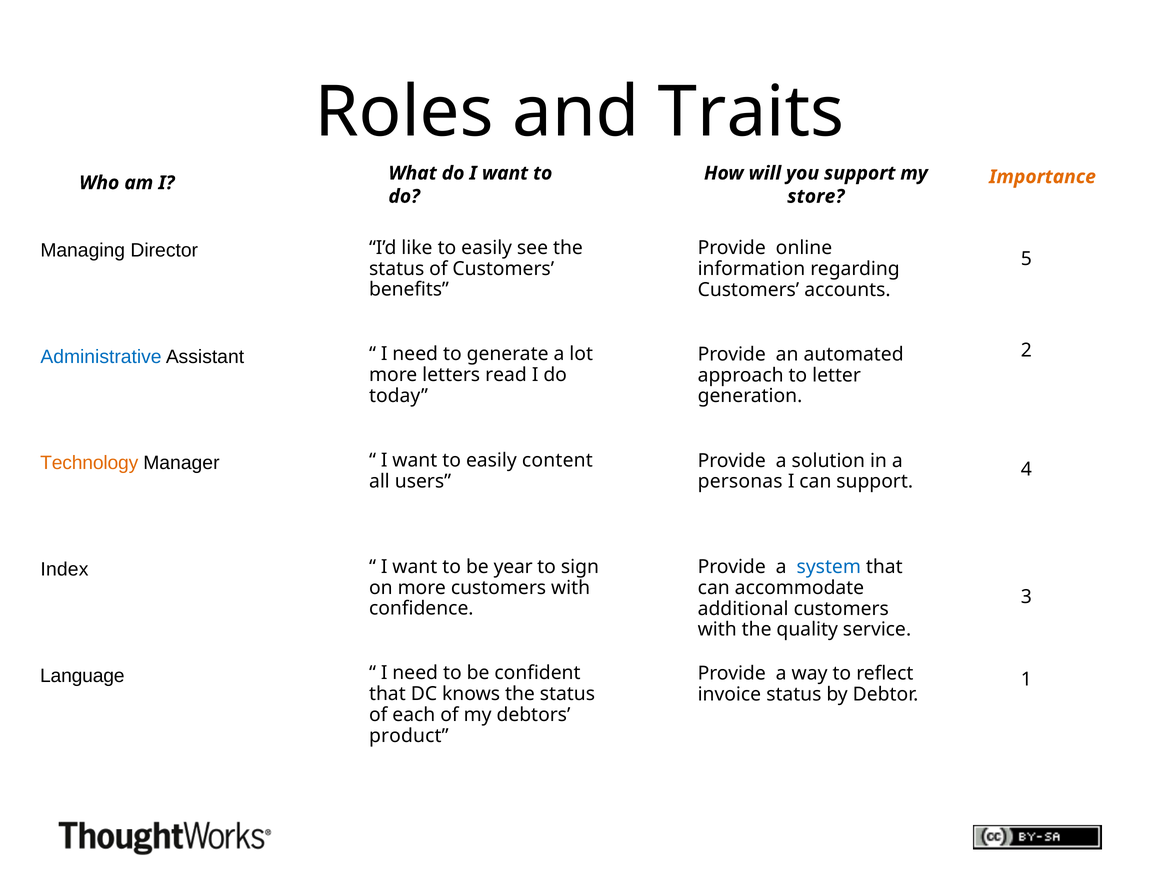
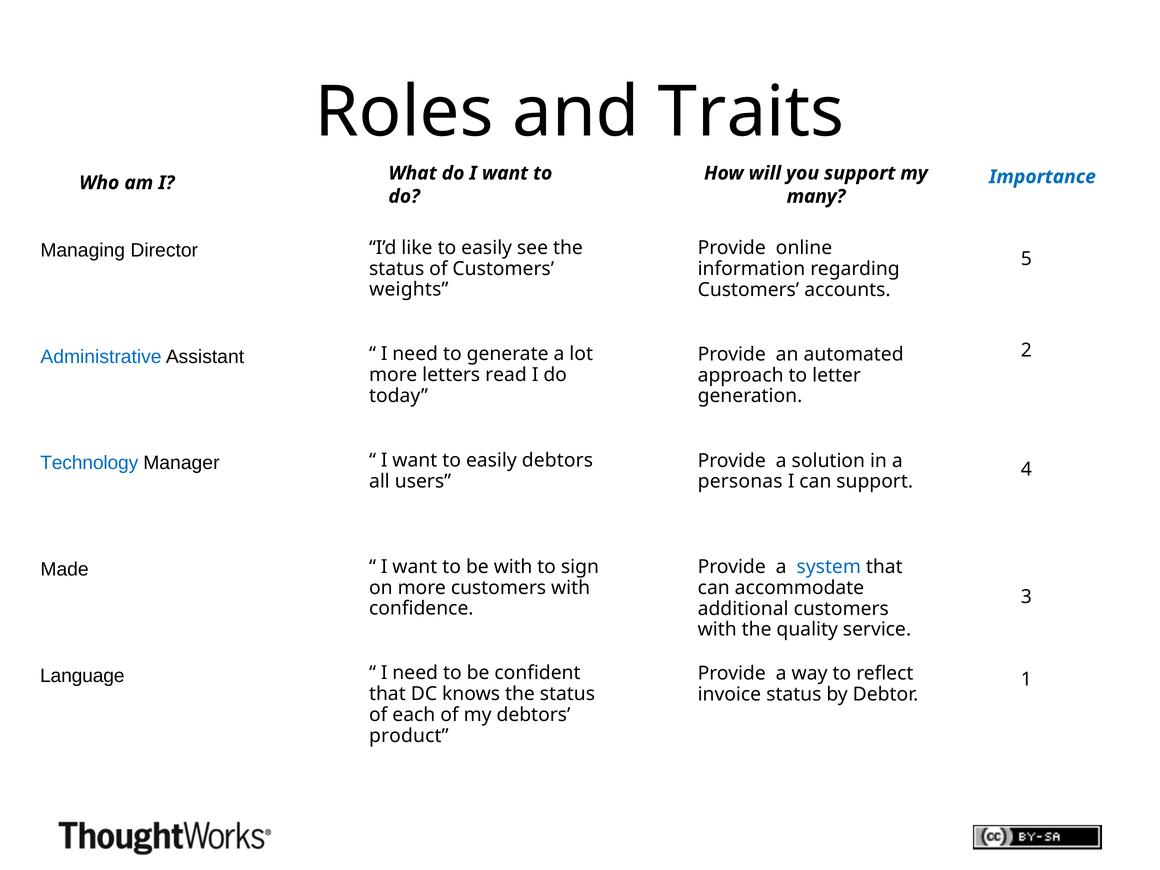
Importance colour: orange -> blue (1042, 177)
store: store -> many (816, 196)
benefits: benefits -> weights (409, 290)
Technology colour: orange -> blue (89, 463)
easily content: content -> debtors (557, 460)
Index: Index -> Made (65, 569)
be year: year -> with (513, 567)
